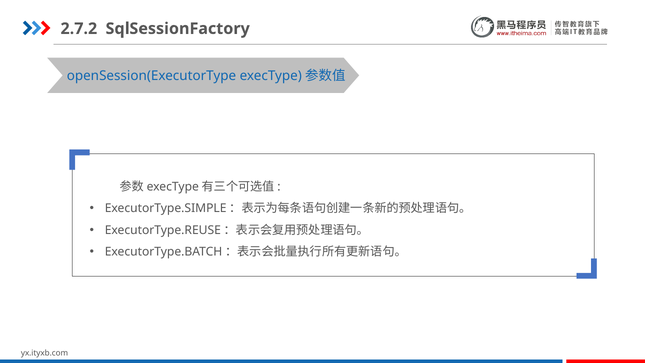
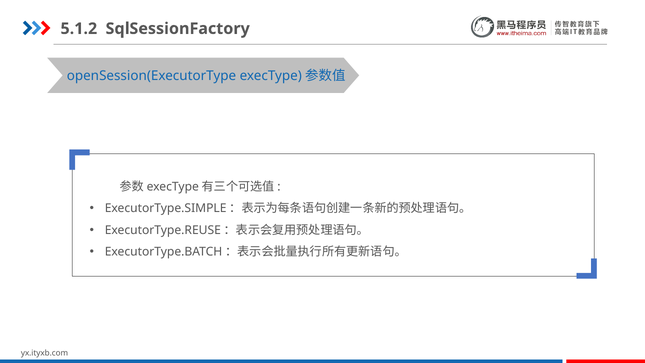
2.7.2: 2.7.2 -> 5.1.2 (79, 29)
